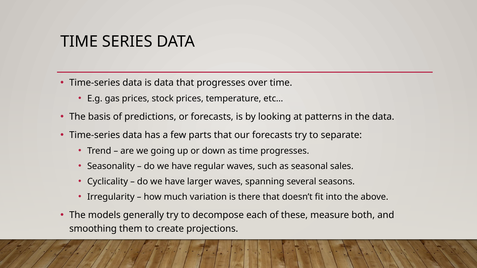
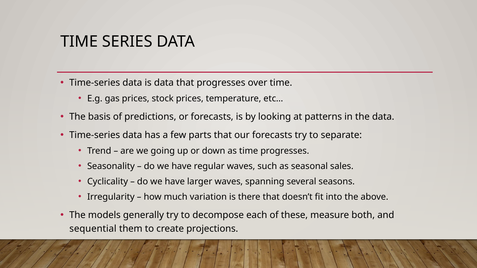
smoothing: smoothing -> sequential (93, 229)
